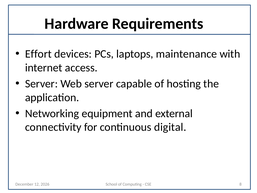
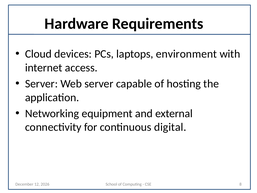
Effort: Effort -> Cloud (38, 54)
maintenance: maintenance -> environment (186, 54)
